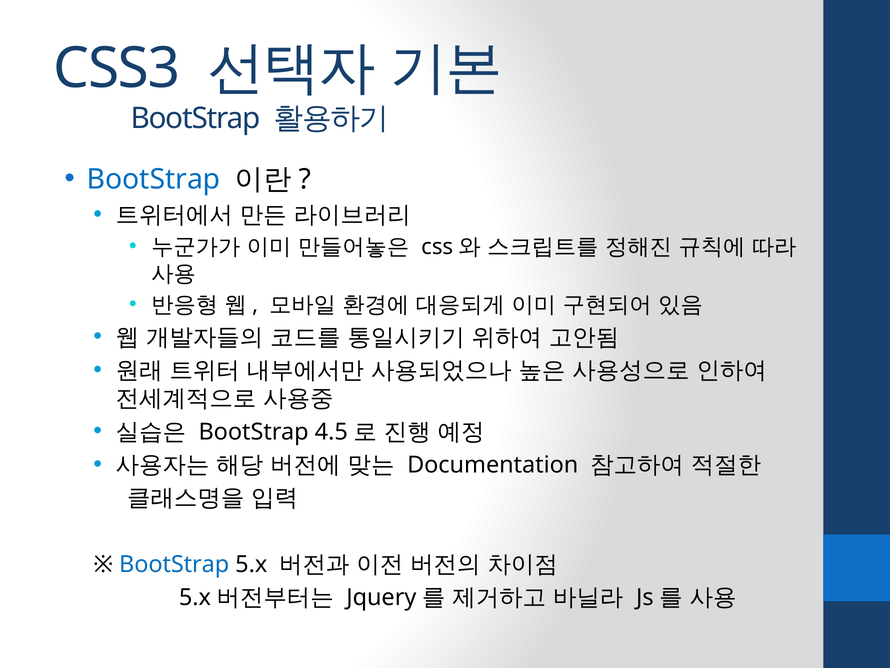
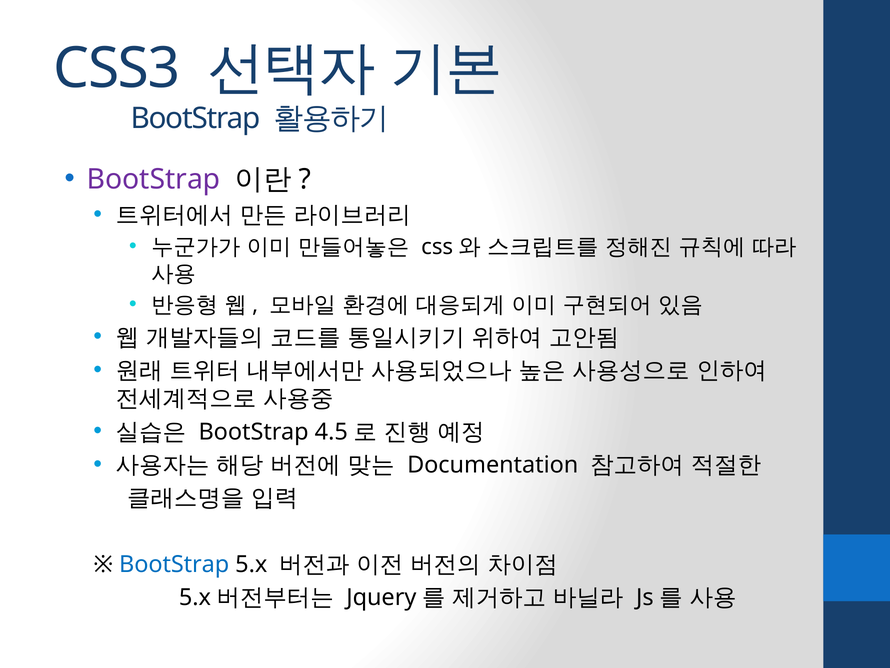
BootStrap colour: blue -> purple (154, 179)
